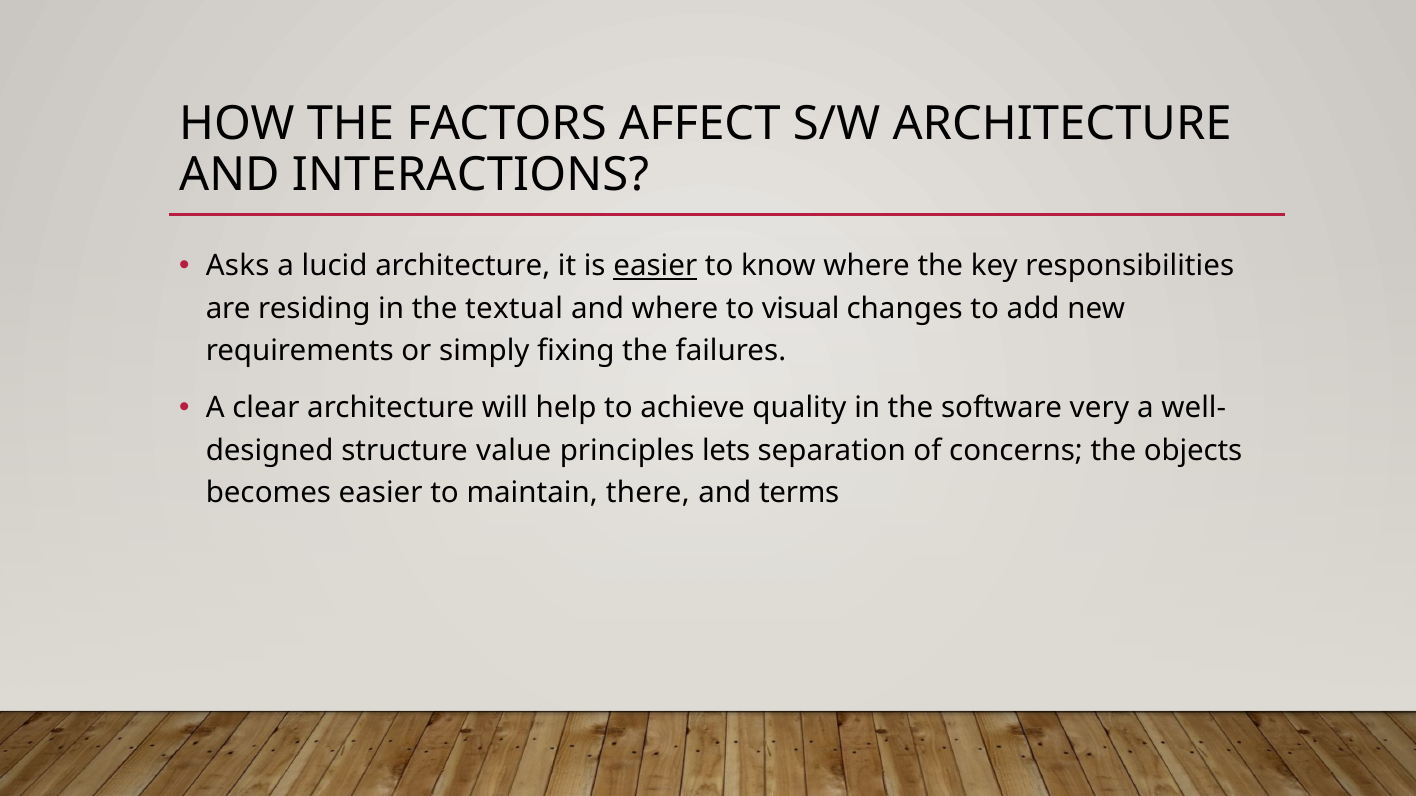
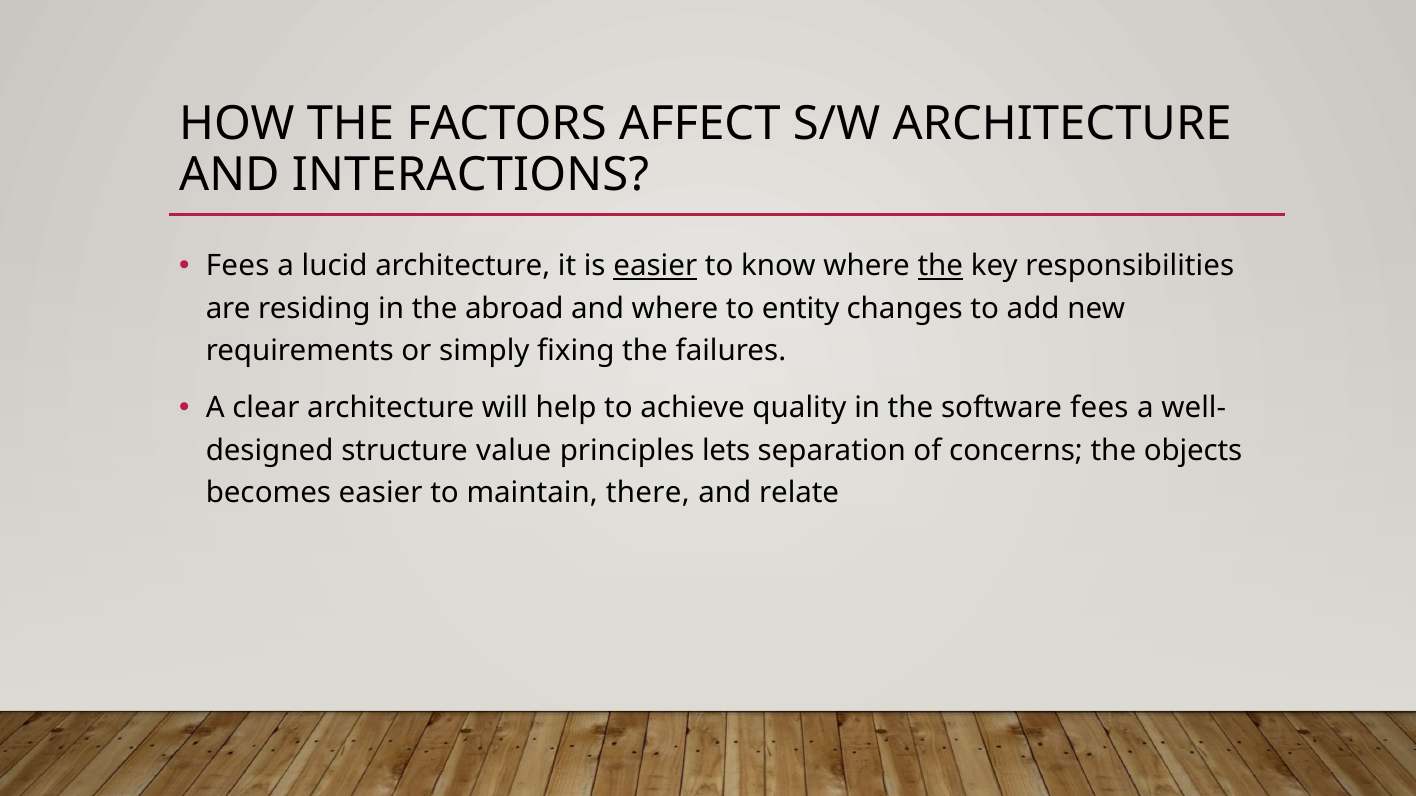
Asks: Asks -> Fees (238, 266)
the underline: none -> present (940, 266)
textual: textual -> abroad (514, 309)
visual: visual -> entity (801, 309)
software very: very -> fees (1099, 408)
terms: terms -> relate (799, 493)
